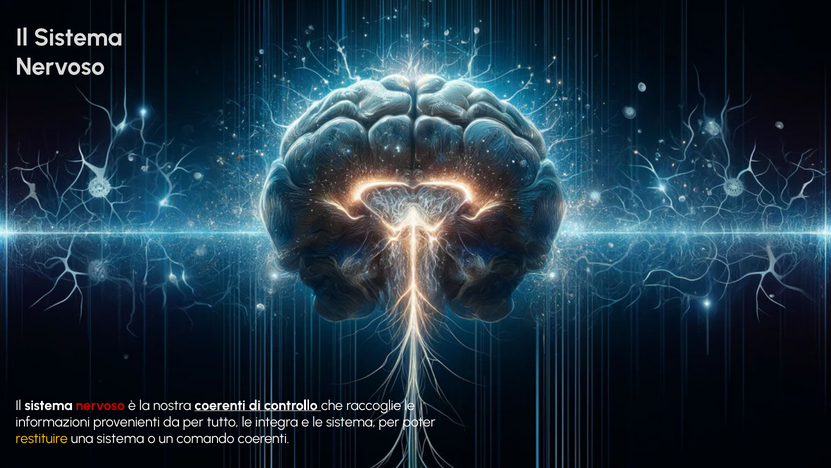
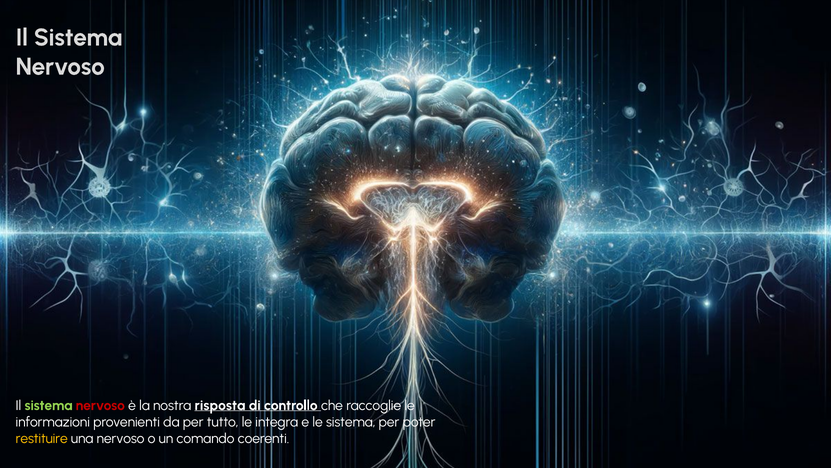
sistema colour: white -> light green (49, 405)
nostra coerenti: coerenti -> risposta (220, 405)
una sistema: sistema -> nervoso (121, 438)
